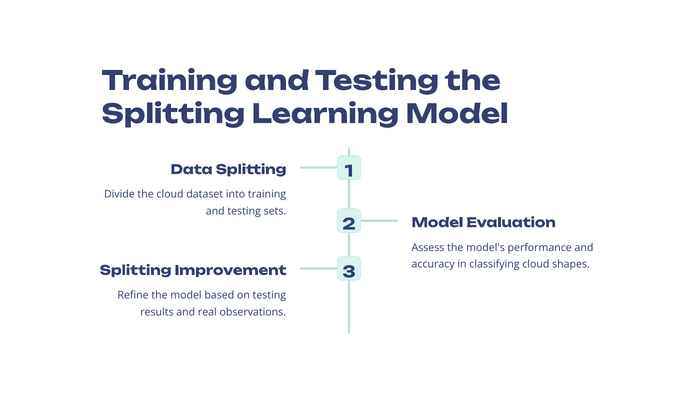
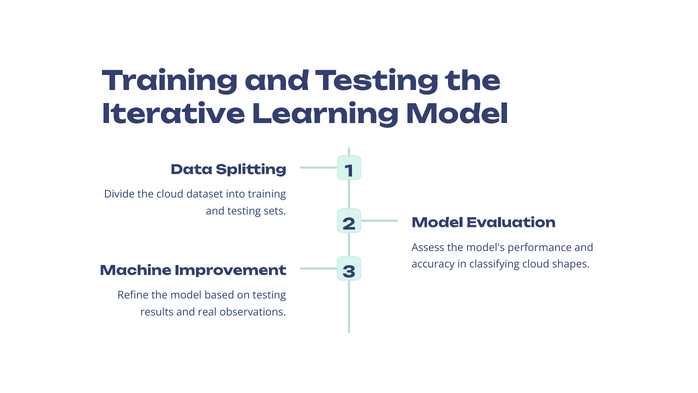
Splitting: Splitting -> Iterative (173, 114)
Splitting: Splitting -> Machine (136, 270)
